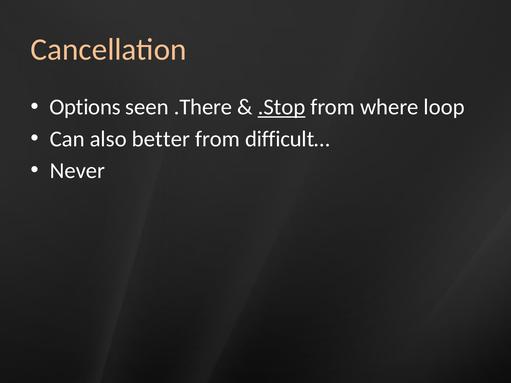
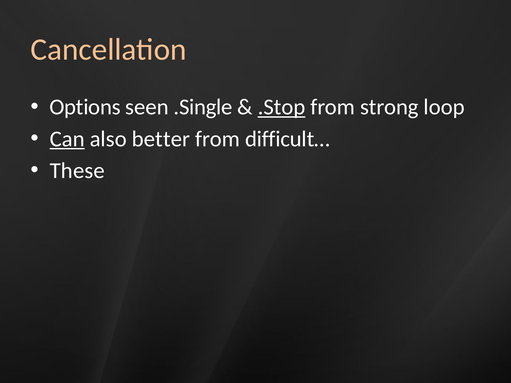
.There: .There -> .Single (203, 107)
where: where -> strong (389, 107)
Can underline: none -> present (67, 139)
Never: Never -> These (77, 171)
